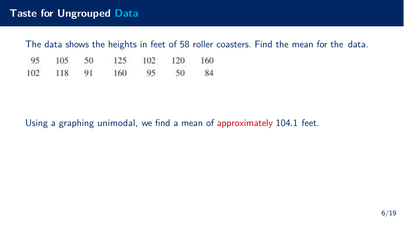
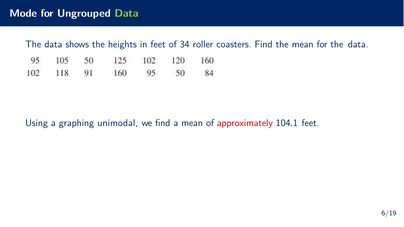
Taste: Taste -> Mode (23, 13)
Data colour: light blue -> light green (126, 13)
58: 58 -> 34 (185, 44)
